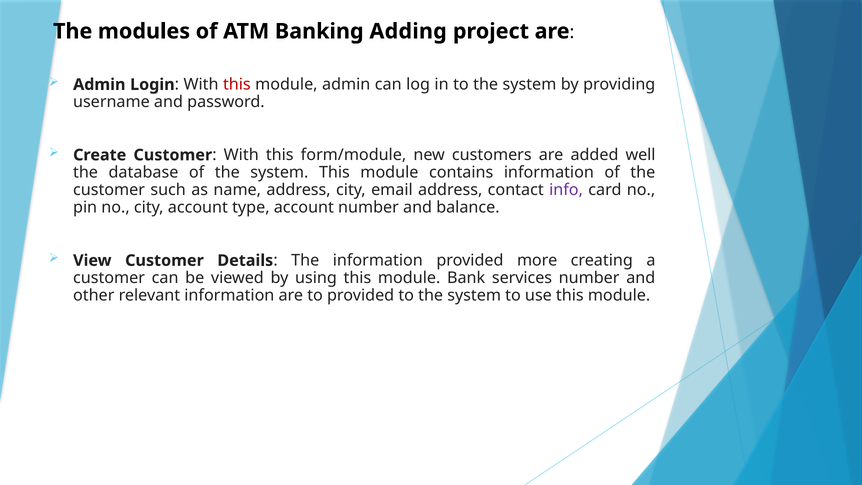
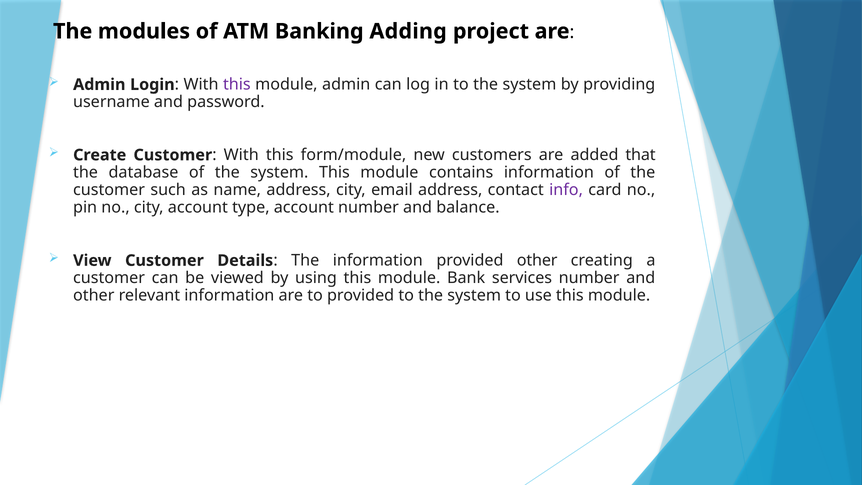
this colour: red -> purple (237, 85)
well: well -> that (641, 155)
provided more: more -> other (537, 260)
